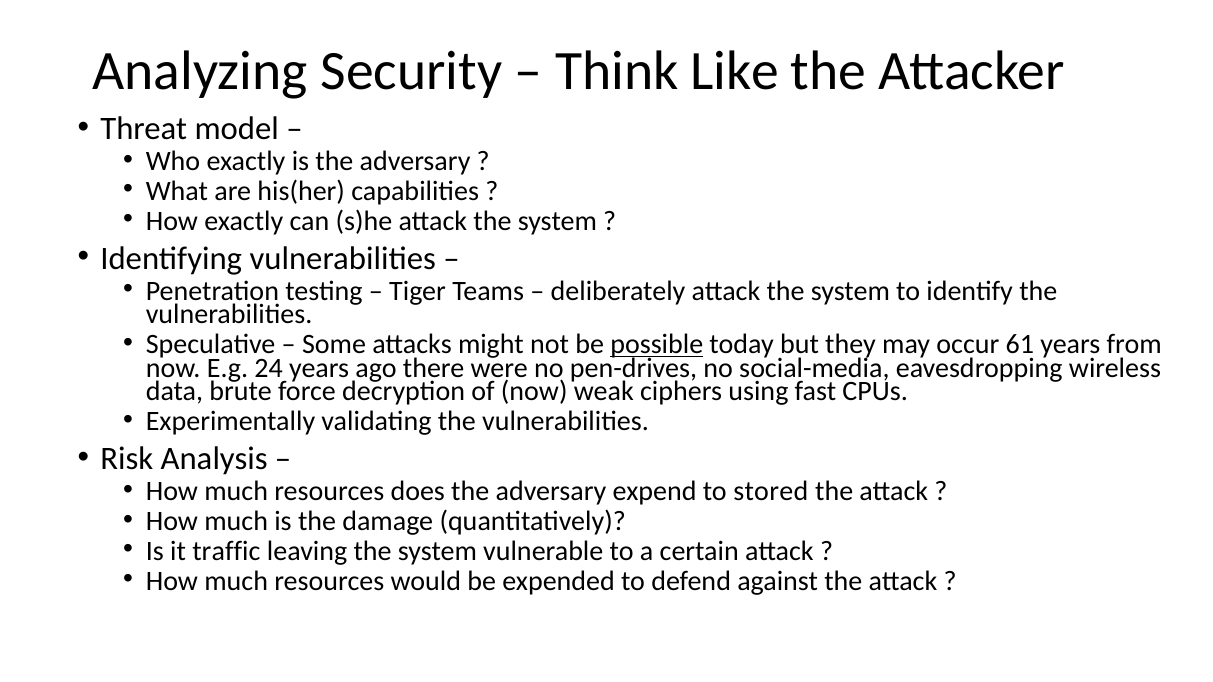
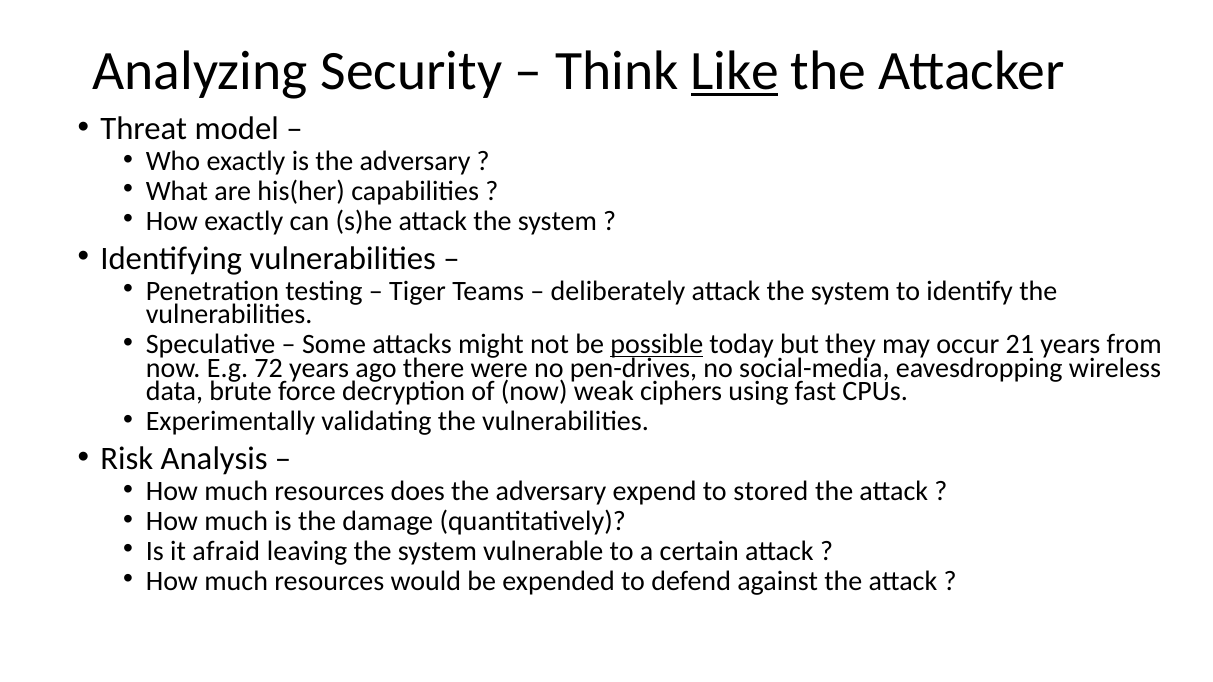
Like underline: none -> present (735, 71)
61: 61 -> 21 (1020, 345)
24: 24 -> 72 (269, 368)
traffic: traffic -> afraid (226, 551)
